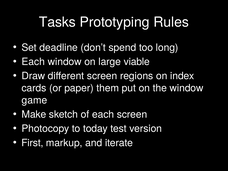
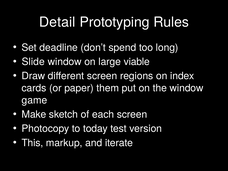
Tasks: Tasks -> Detail (57, 22)
Each: Each -> Slide (33, 62)
First: First -> This (32, 143)
